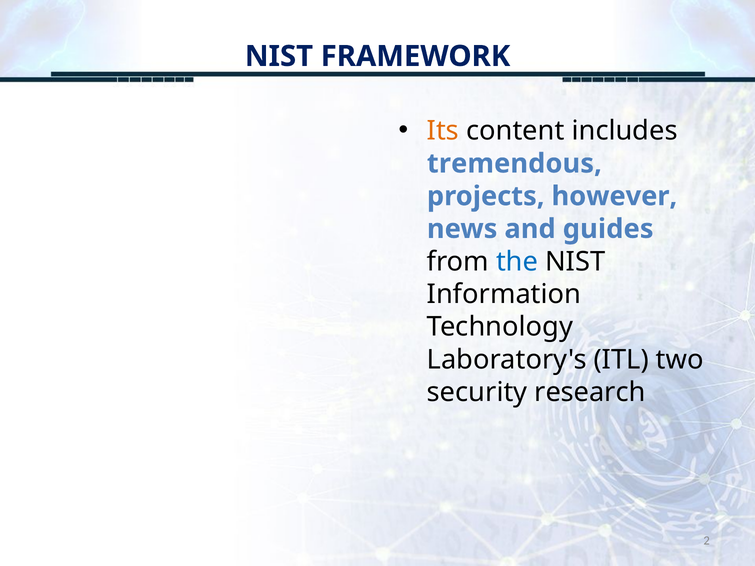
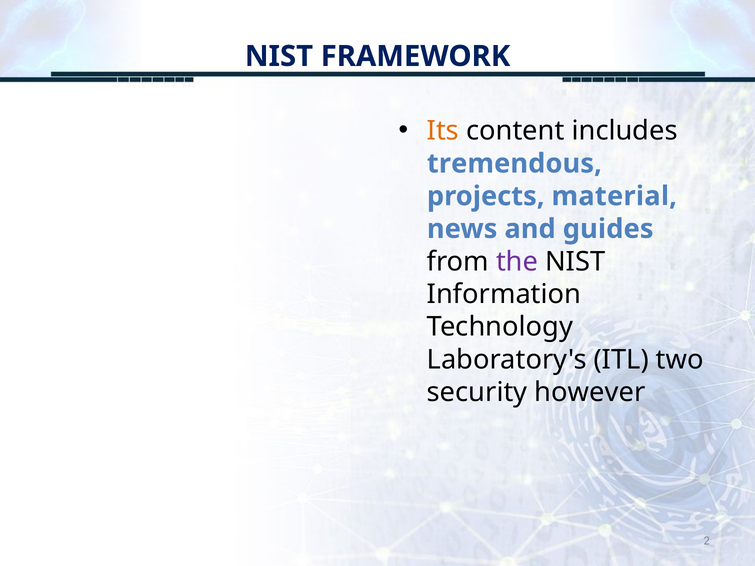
however: however -> material (614, 196)
the colour: blue -> purple (517, 262)
research: research -> however (590, 392)
